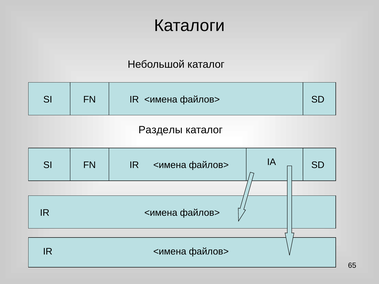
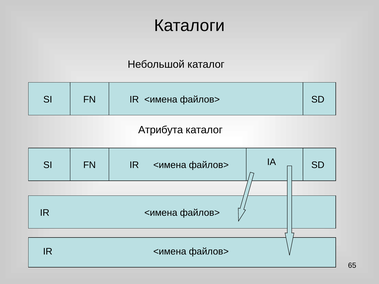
Разделы: Разделы -> Атрибута (161, 130)
